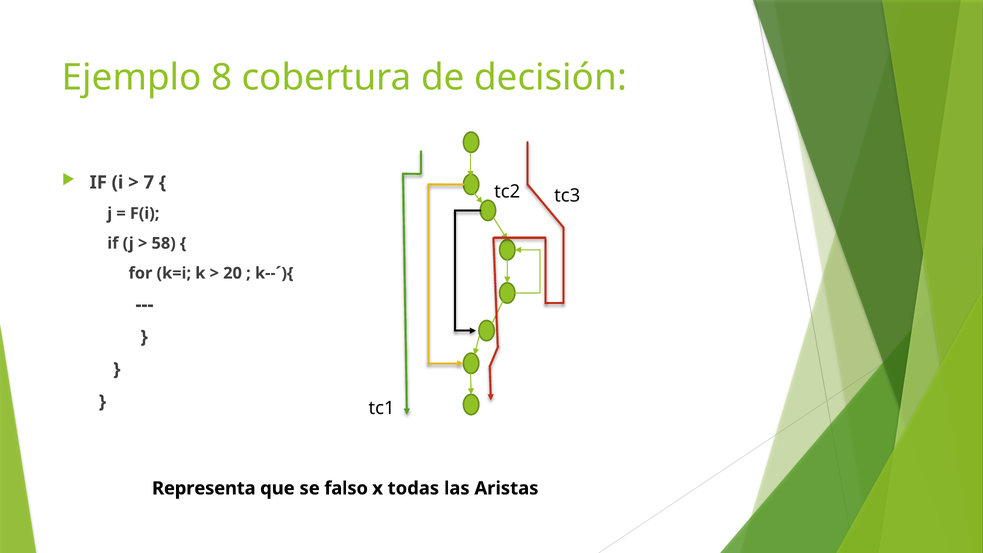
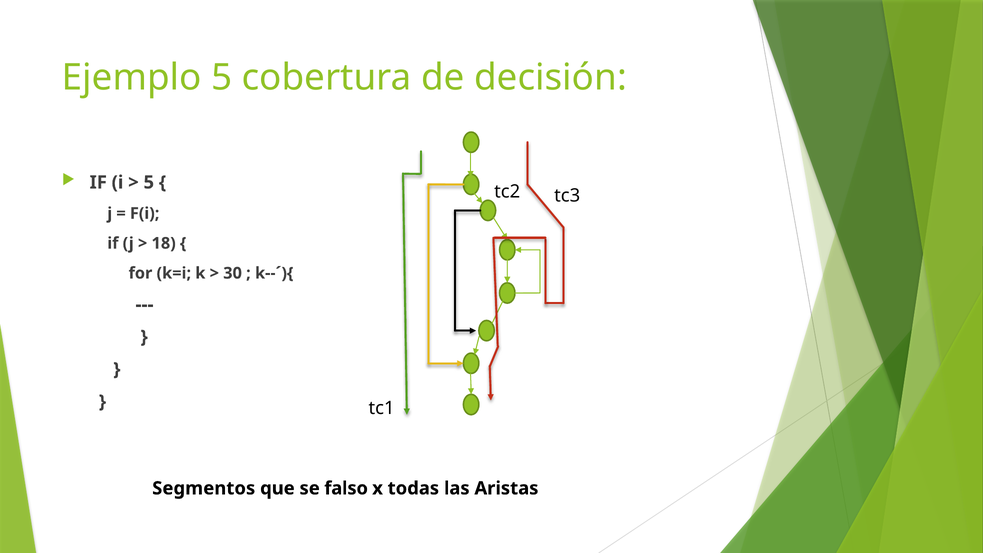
Ejemplo 8: 8 -> 5 (222, 78)
7: 7 -> 5 (149, 182)
58: 58 -> 18 (164, 243)
20: 20 -> 30 (233, 273)
Representa: Representa -> Segmentos (204, 488)
